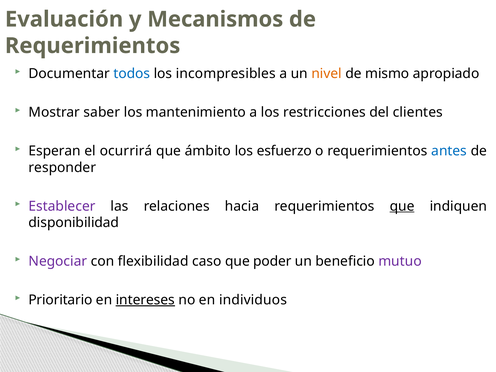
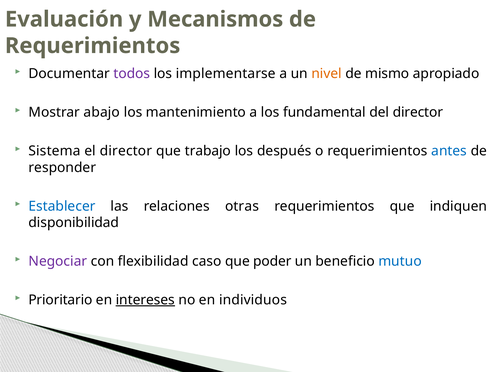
todos colour: blue -> purple (132, 74)
incompresibles: incompresibles -> implementarse (226, 74)
saber: saber -> abajo (102, 112)
restricciones: restricciones -> fundamental (324, 112)
del clientes: clientes -> director (418, 112)
Esperan: Esperan -> Sistema (55, 151)
el ocurrirá: ocurrirá -> director (126, 151)
ámbito: ámbito -> trabajo (208, 151)
esfuerzo: esfuerzo -> después (284, 151)
Establecer colour: purple -> blue (62, 206)
hacia: hacia -> otras (242, 206)
que underline: present -> none (402, 206)
mutuo colour: purple -> blue (400, 261)
